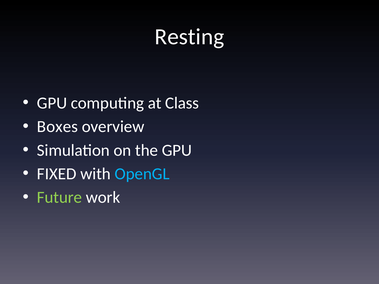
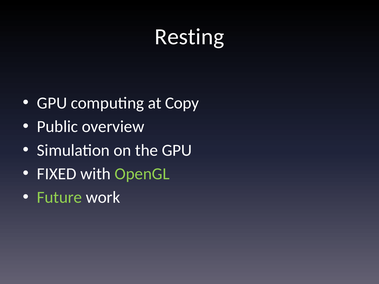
Class: Class -> Copy (182, 103)
Boxes: Boxes -> Public (58, 127)
OpenGL colour: light blue -> light green (142, 174)
